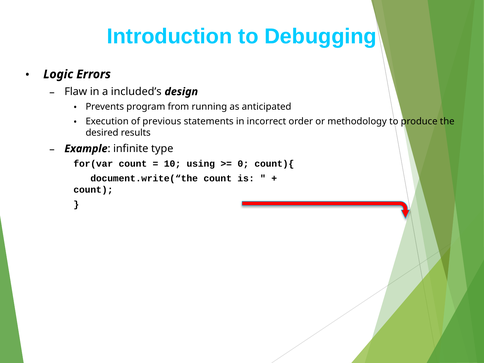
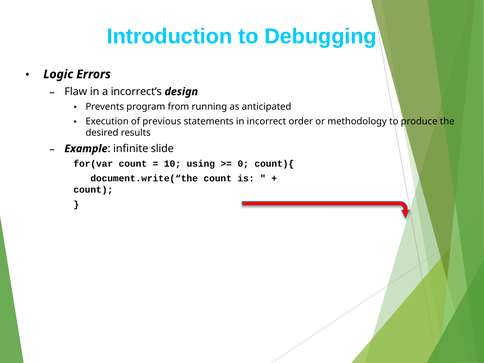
included’s: included’s -> incorrect’s (136, 92)
type: type -> slide (162, 149)
